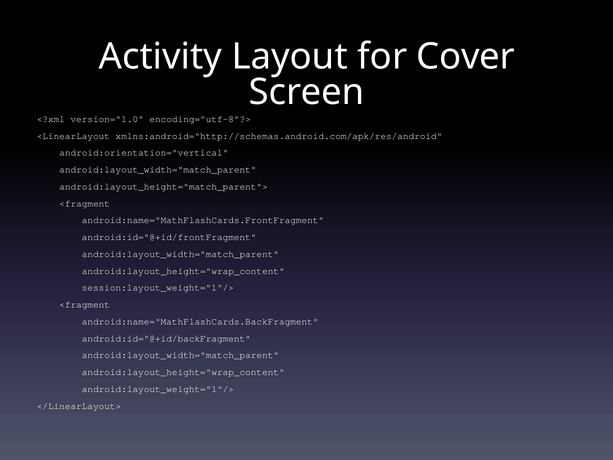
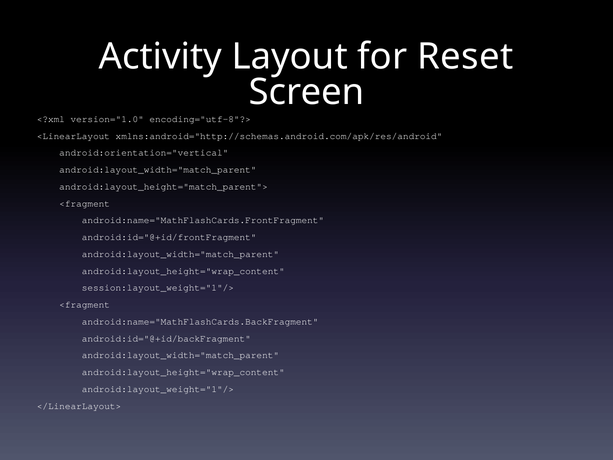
Cover: Cover -> Reset (465, 57)
